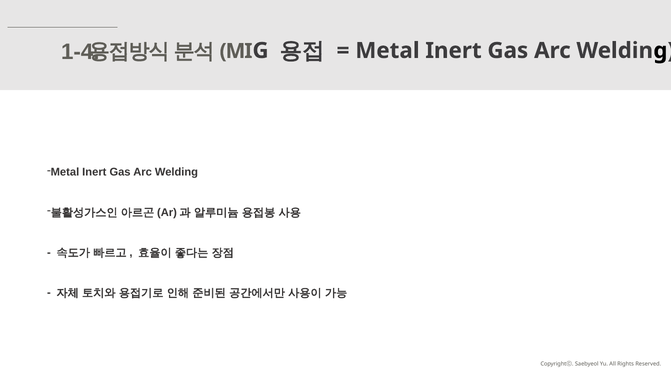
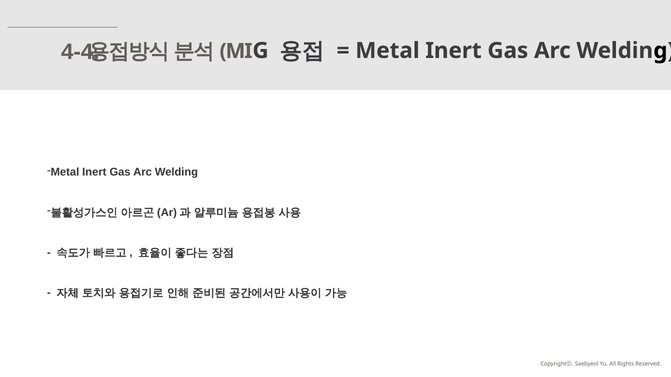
1-4: 1-4 -> 4-4 (80, 52)
